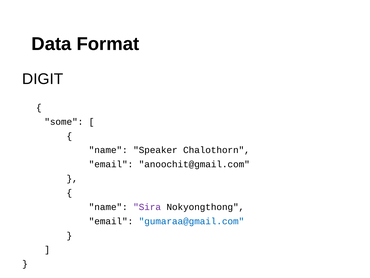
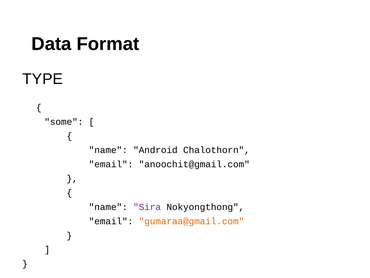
DIGIT: DIGIT -> TYPE (43, 79)
Speaker: Speaker -> Android (155, 150)
gumaraa@gmail.com colour: blue -> orange (191, 221)
